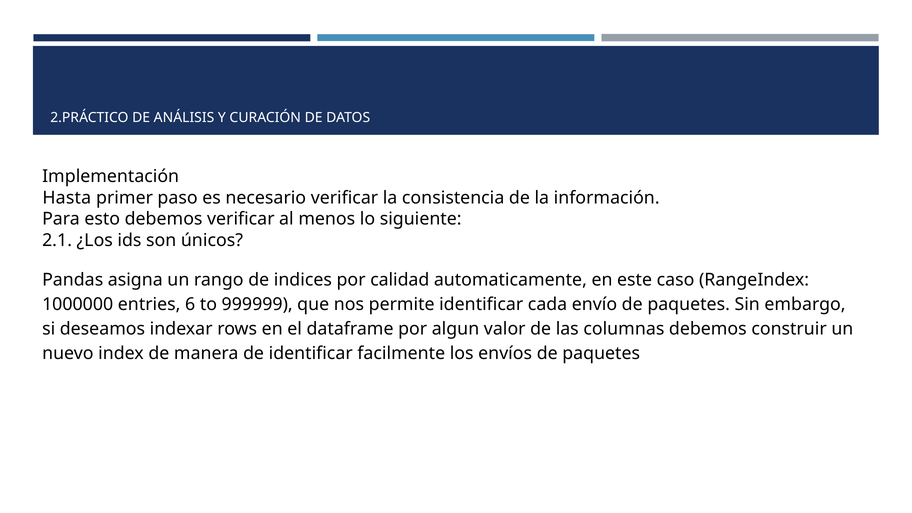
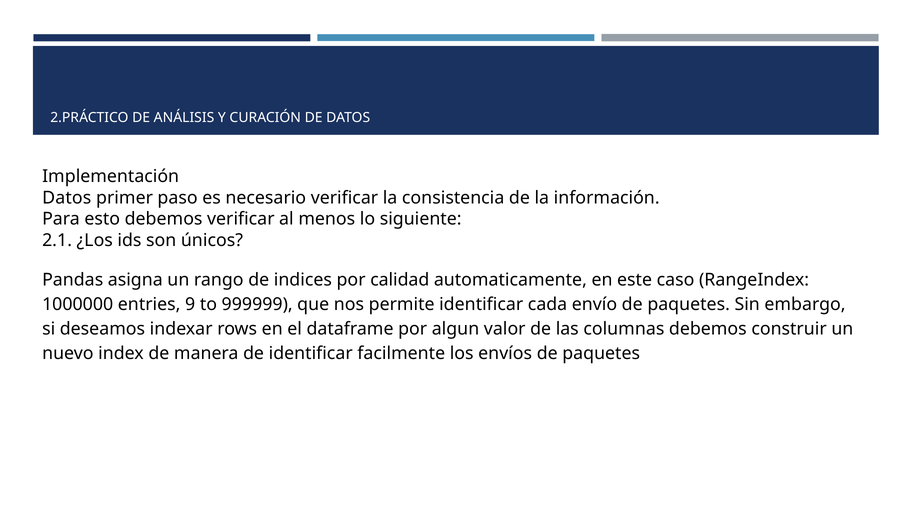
Hasta: Hasta -> Datos (67, 198)
6: 6 -> 9 (190, 304)
